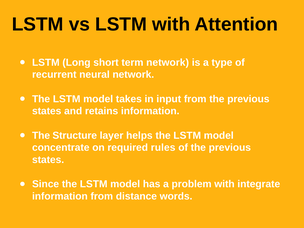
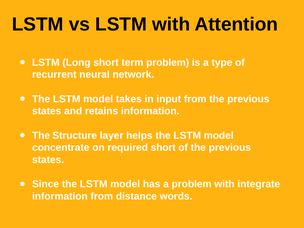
term network: network -> problem (168, 62)
required rules: rules -> short (163, 148)
